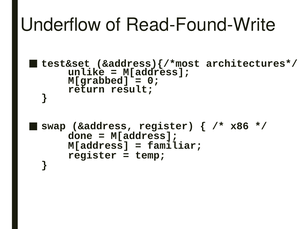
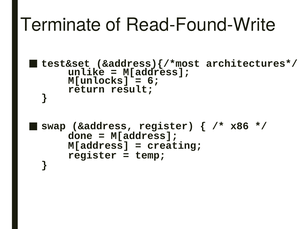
Underflow: Underflow -> Terminate (61, 25)
M[grabbed: M[grabbed -> M[unlocks (99, 81)
0: 0 -> 6 (153, 81)
familiar: familiar -> creating (175, 145)
